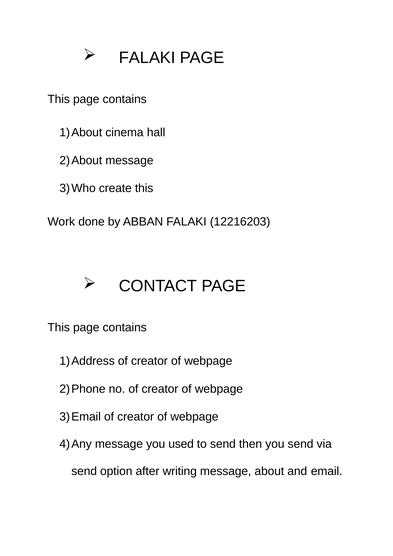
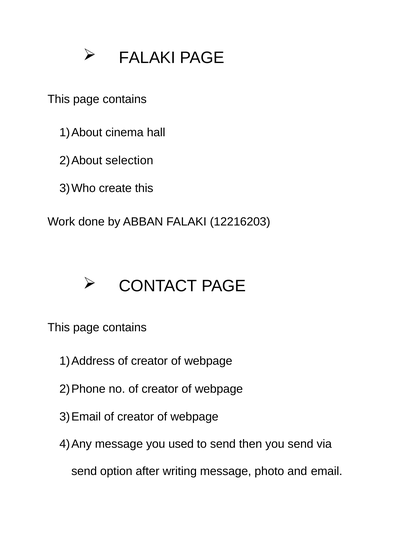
message: message -> selection (129, 160)
about: about -> photo (269, 471)
